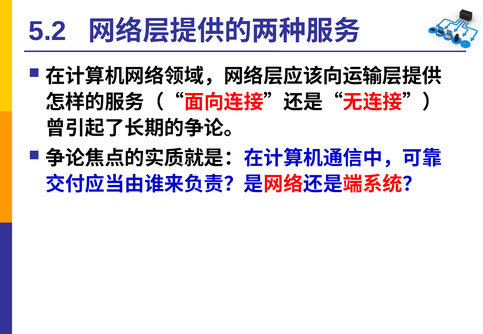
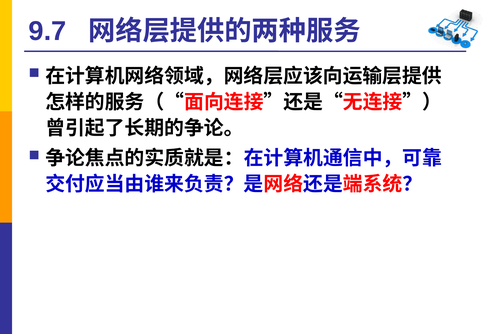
5.2: 5.2 -> 9.7 (48, 31)
